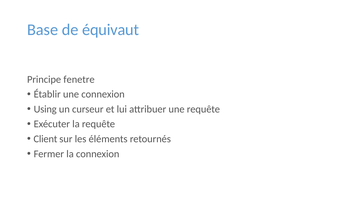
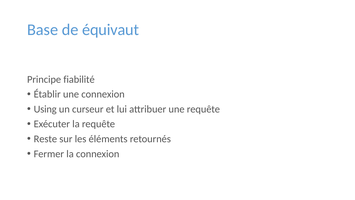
fenetre: fenetre -> fiabilité (79, 79)
Client: Client -> Reste (45, 139)
